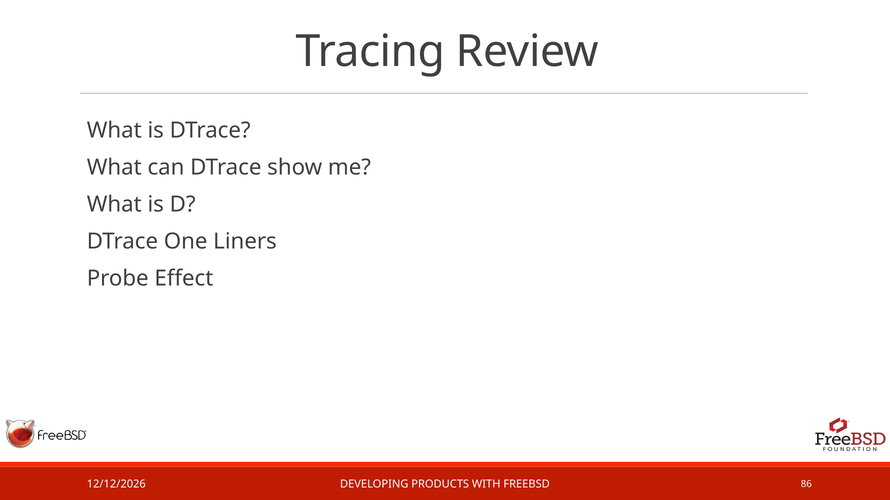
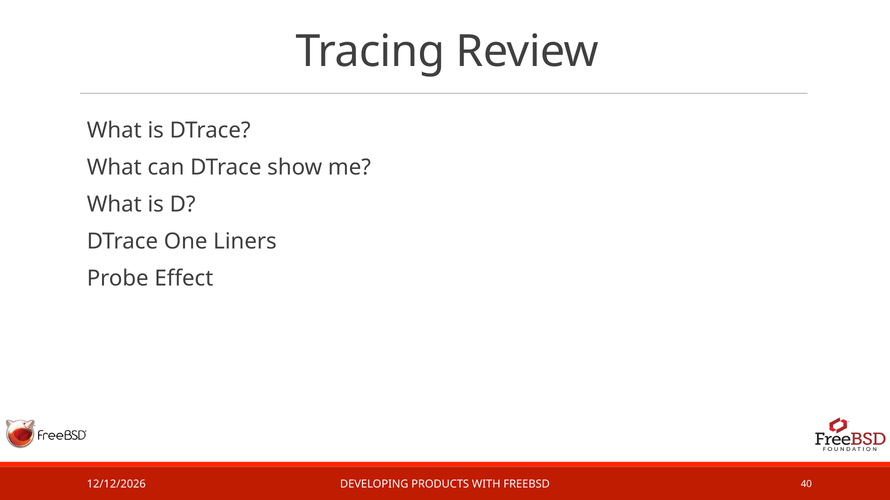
86: 86 -> 40 (806, 485)
